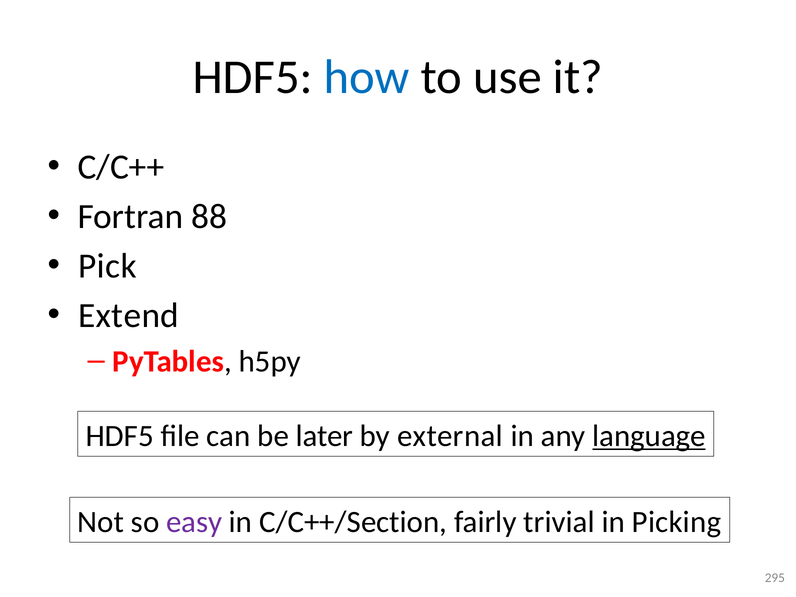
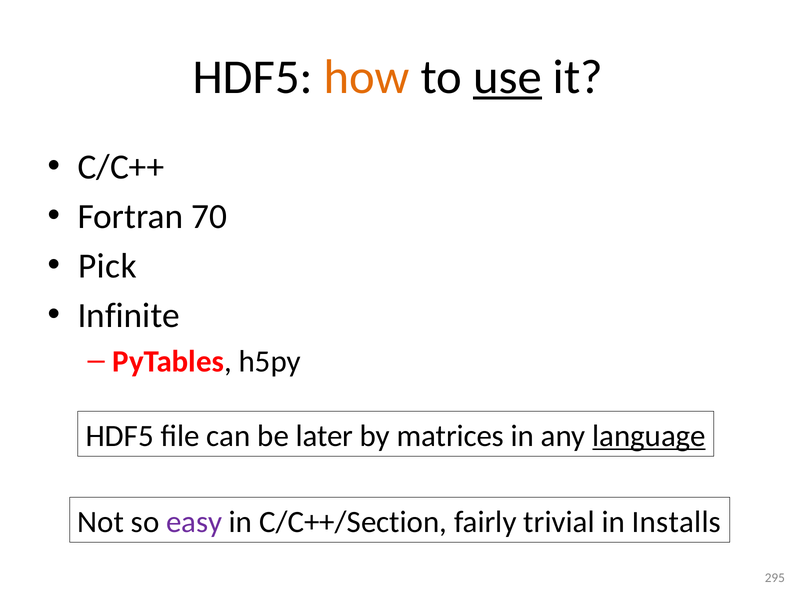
how colour: blue -> orange (367, 77)
use underline: none -> present (507, 77)
88: 88 -> 70 (209, 217)
Extend: Extend -> Infinite (129, 316)
external: external -> matrices (450, 436)
Picking: Picking -> Installs (676, 522)
